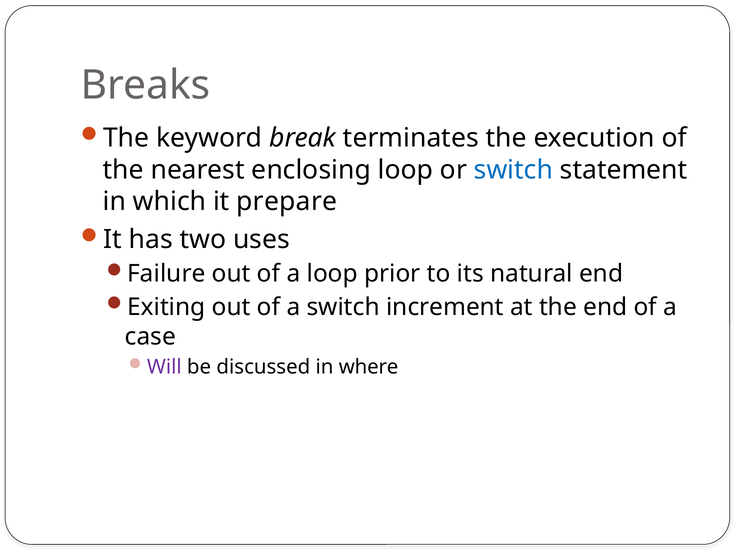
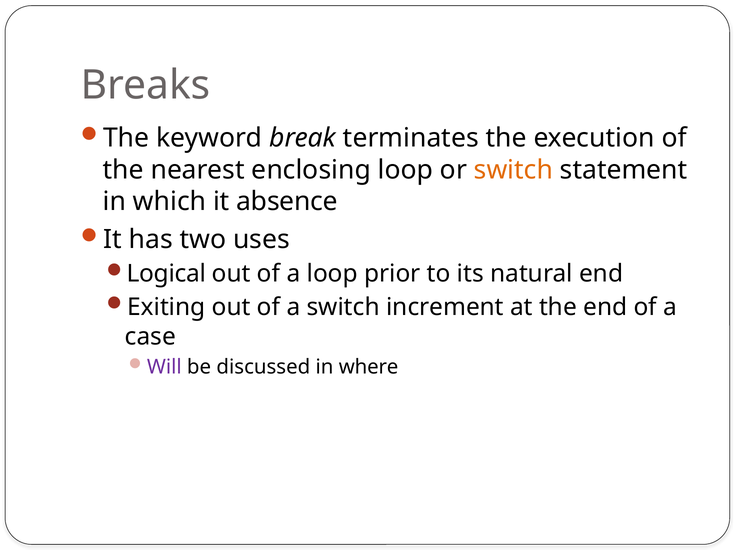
switch colour: blue -> orange (513, 170)
prepare: prepare -> absence (287, 201)
Failure: Failure -> Logical (166, 273)
